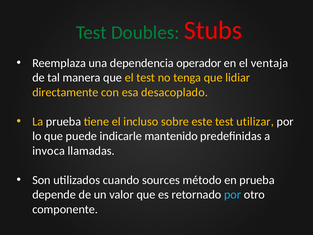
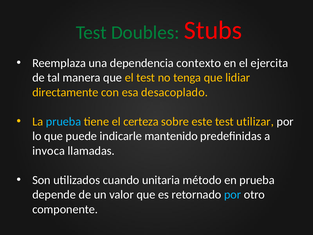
operador: operador -> contexto (199, 63)
ventaja: ventaja -> ejercita (269, 63)
prueba colour: white -> light blue (64, 121)
incluso: incluso -> certeza (141, 121)
sources: sources -> unitaria (161, 180)
